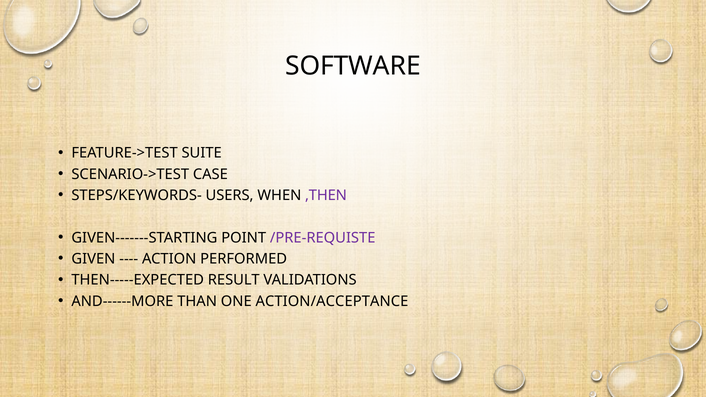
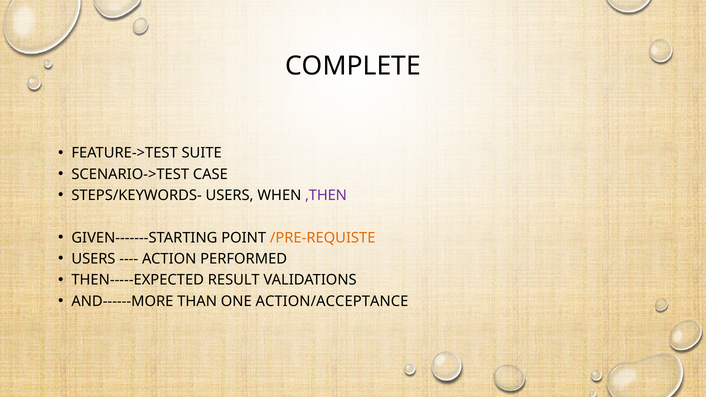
SOFTWARE: SOFTWARE -> COMPLETE (353, 66)
/PRE-REQUISTE colour: purple -> orange (323, 238)
GIVEN: GIVEN -> USERS (93, 259)
